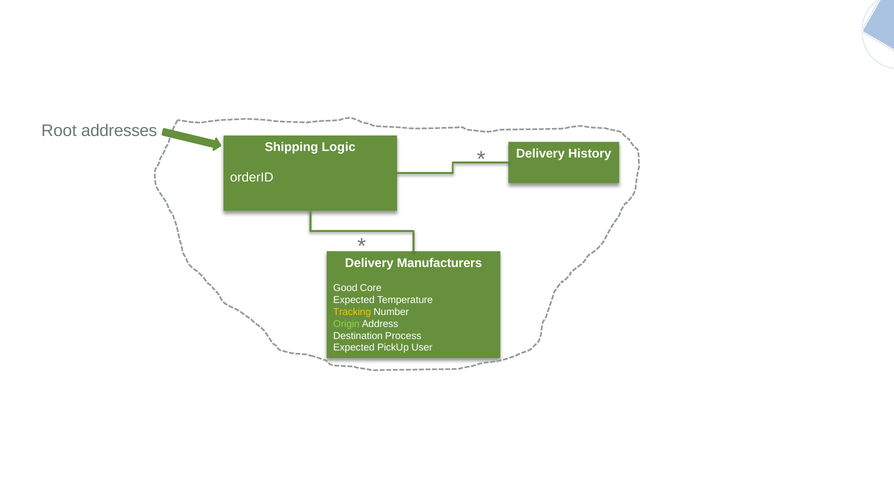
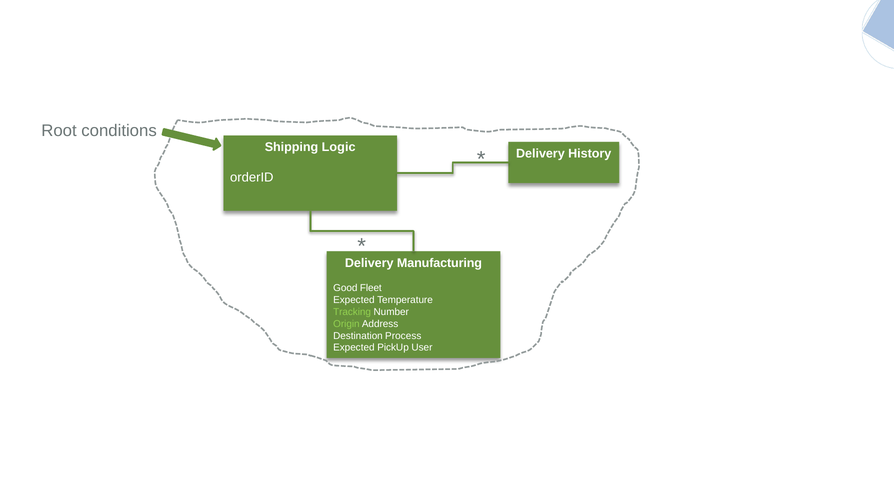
addresses: addresses -> conditions (119, 131)
Manufacturers: Manufacturers -> Manufacturing (439, 263)
Core: Core -> Fleet (371, 288)
Tracking colour: yellow -> light green (352, 312)
